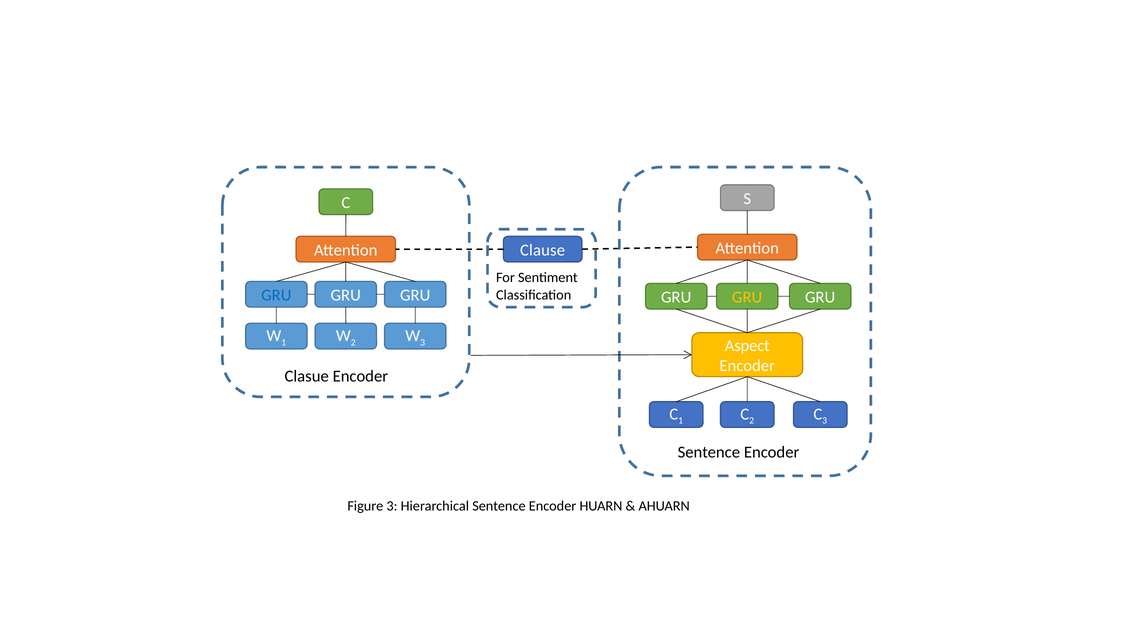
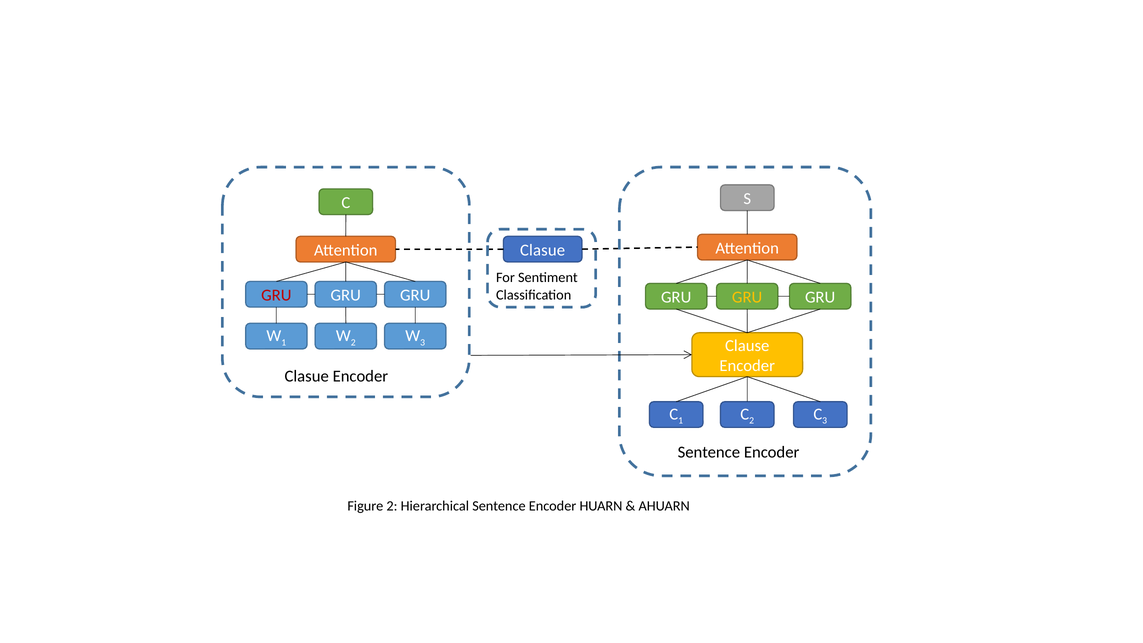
Clause: Clause -> Clasue (543, 250)
GRU colour: blue -> red (276, 295)
Aspect: Aspect -> Clause (747, 346)
Figure 3: 3 -> 2 (392, 506)
